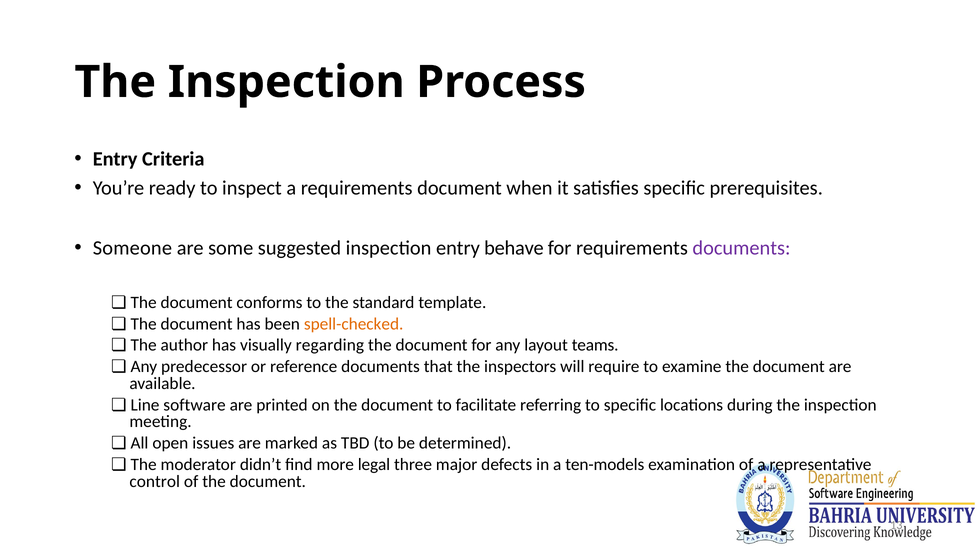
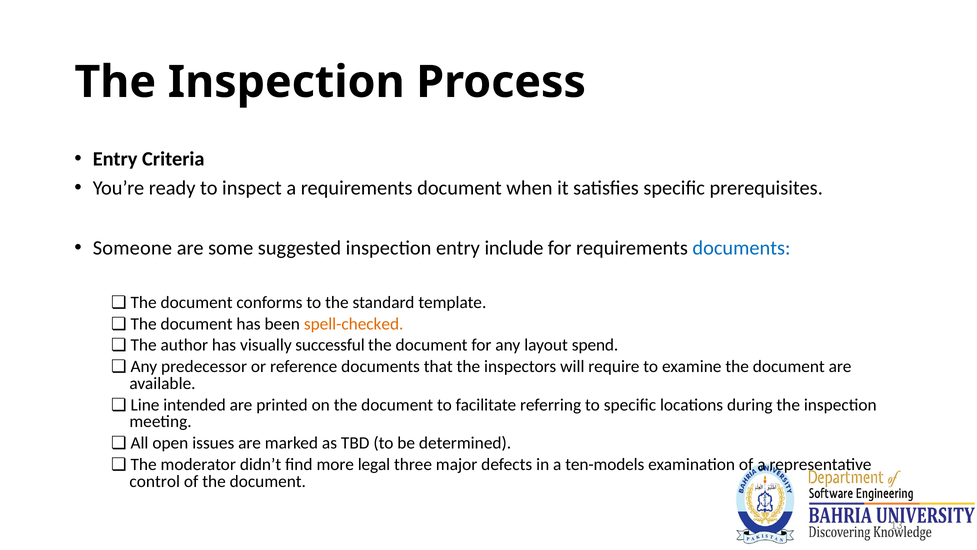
behave: behave -> include (514, 248)
documents colour: purple -> blue (741, 248)
regarding: regarding -> successful (330, 345)
teams: teams -> spend (595, 345)
software: software -> intended (195, 405)
